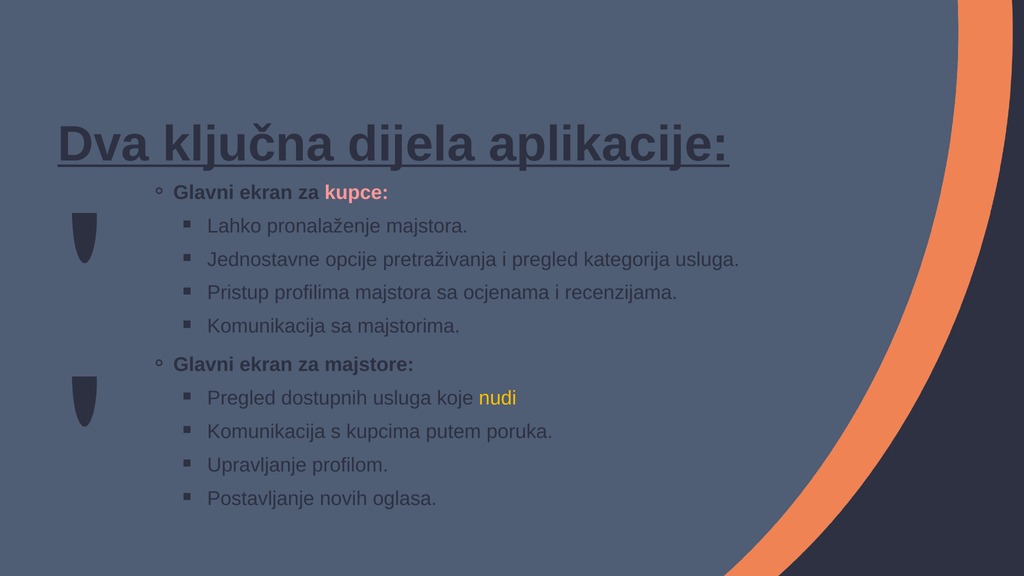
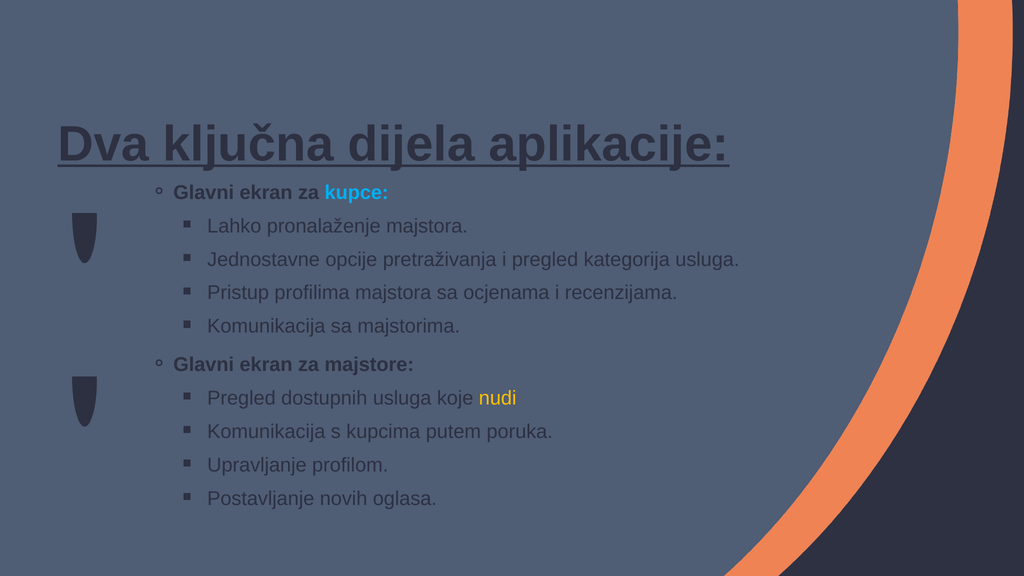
kupce colour: pink -> light blue (357, 193)
